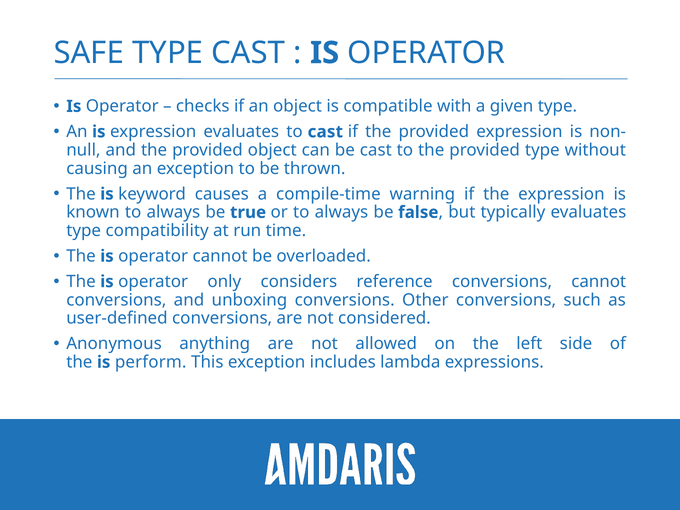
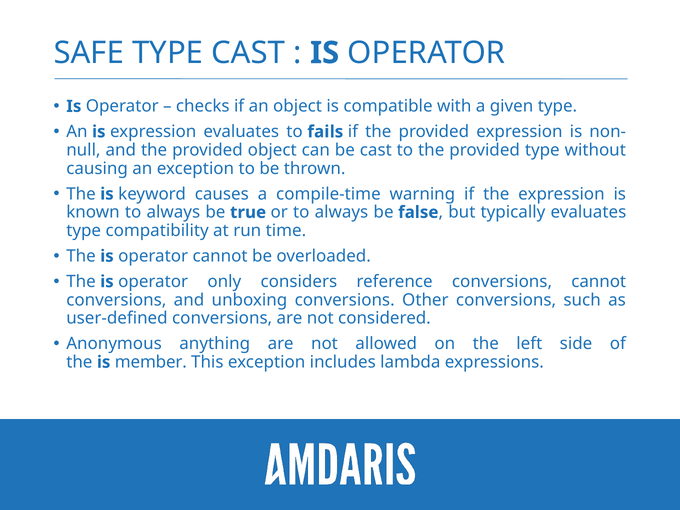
to cast: cast -> fails (325, 132)
perform: perform -> member (151, 362)
